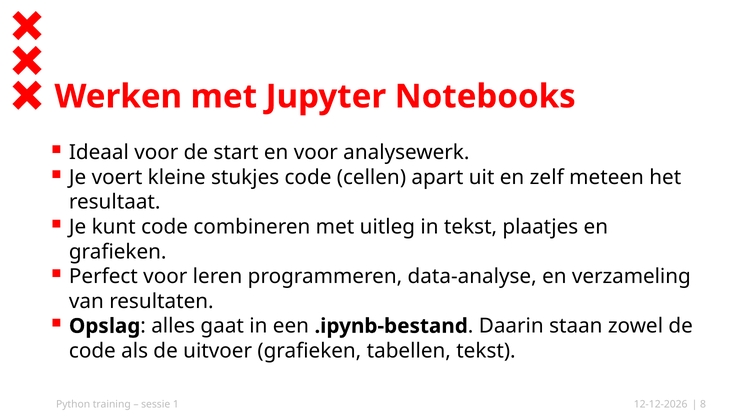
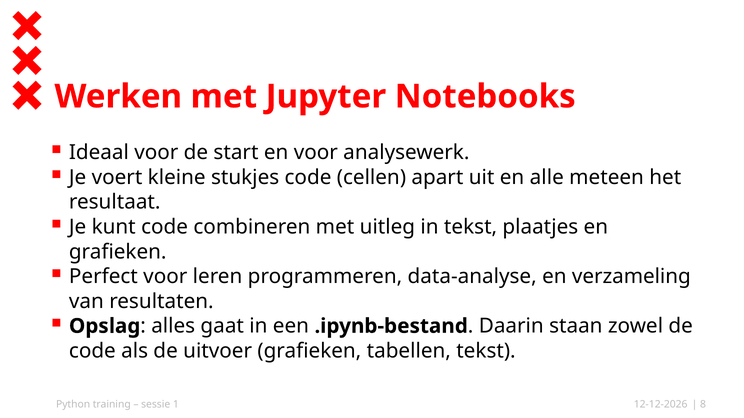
zelf: zelf -> alle (547, 178)
